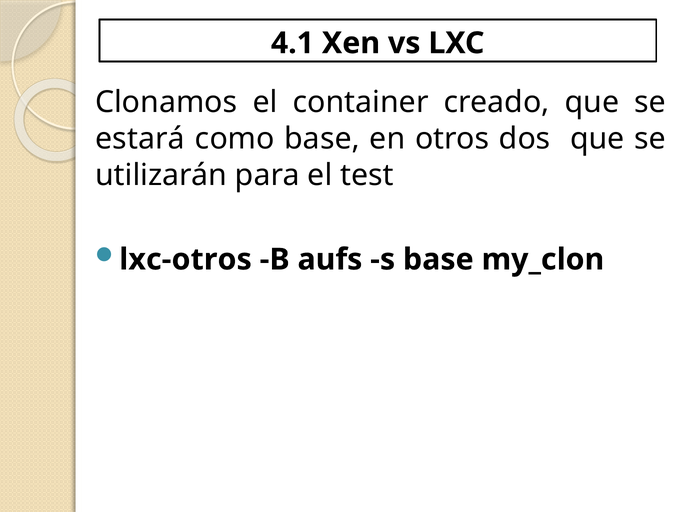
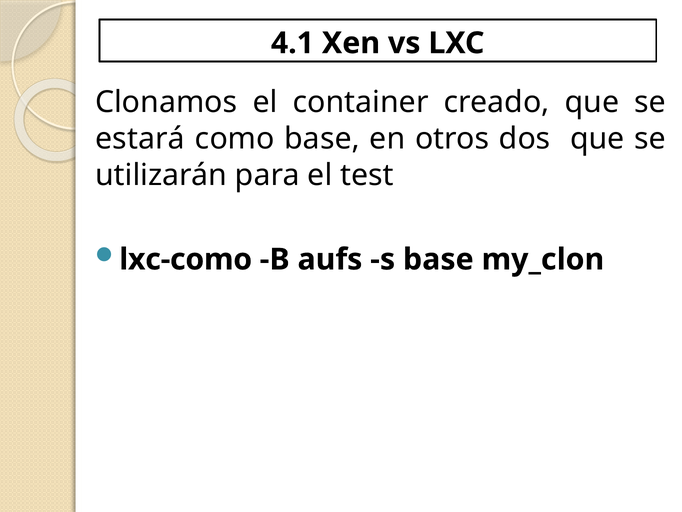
lxc-otros: lxc-otros -> lxc-como (186, 259)
